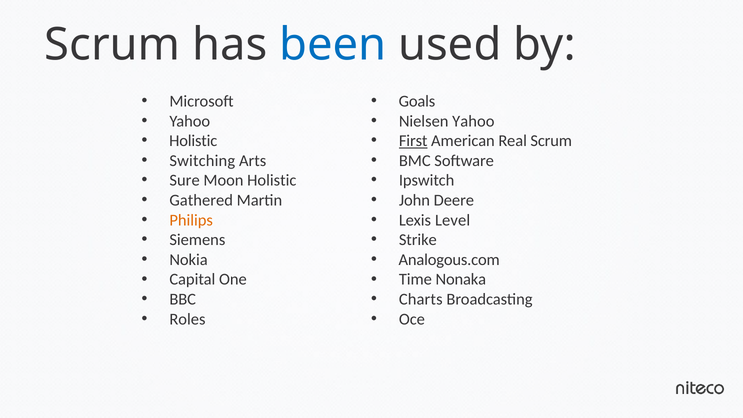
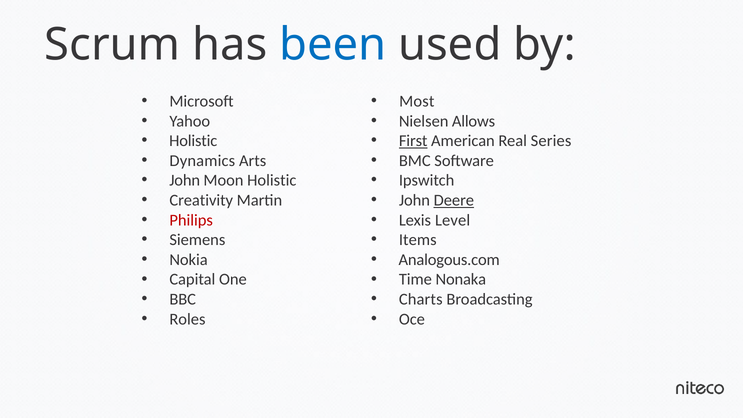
Goals: Goals -> Most (417, 101)
Nielsen Yahoo: Yahoo -> Allows (473, 121)
Real Scrum: Scrum -> Series (551, 141)
Switching: Switching -> Dynamics (202, 161)
Sure: Sure -> John (185, 180)
Gathered: Gathered -> Creativity (201, 200)
Deere underline: none -> present (454, 200)
Philips colour: orange -> red (191, 220)
Strike: Strike -> Items (418, 240)
